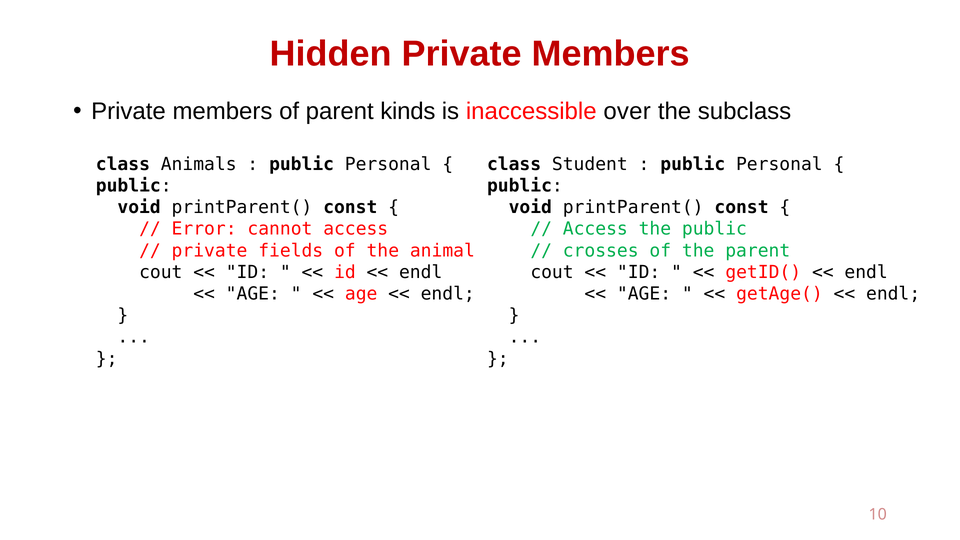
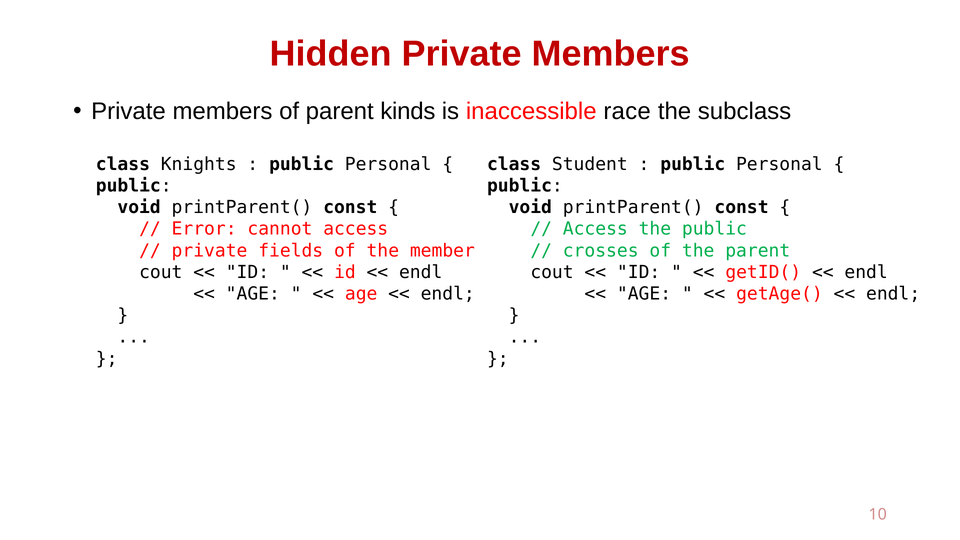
over: over -> race (627, 111)
Animals: Animals -> Knights (199, 164)
animal: animal -> member (442, 251)
